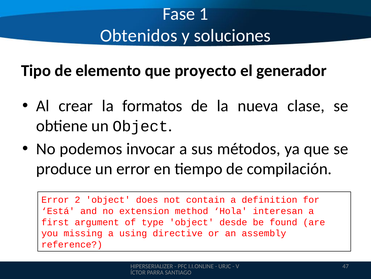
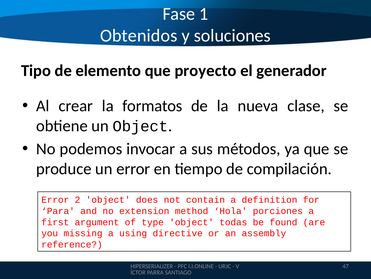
Está: Está -> Para (58, 210)
interesan: interesan -> porciones (278, 210)
desde: desde -> todas (233, 222)
